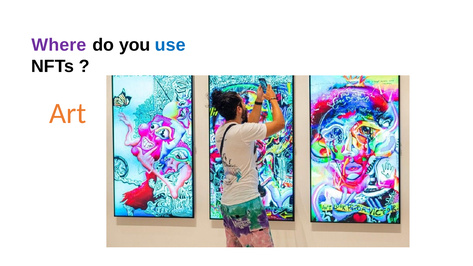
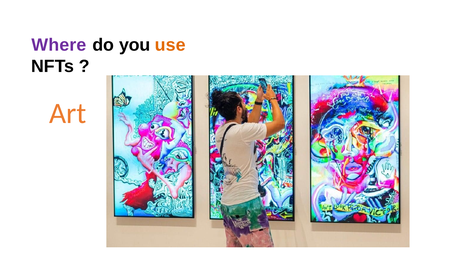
use colour: blue -> orange (170, 45)
